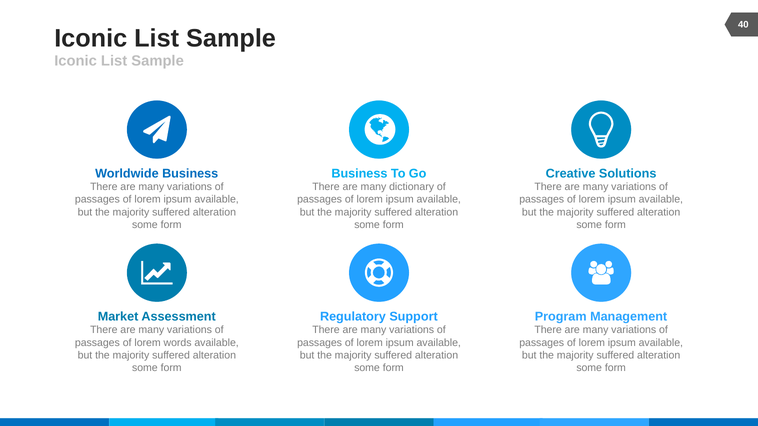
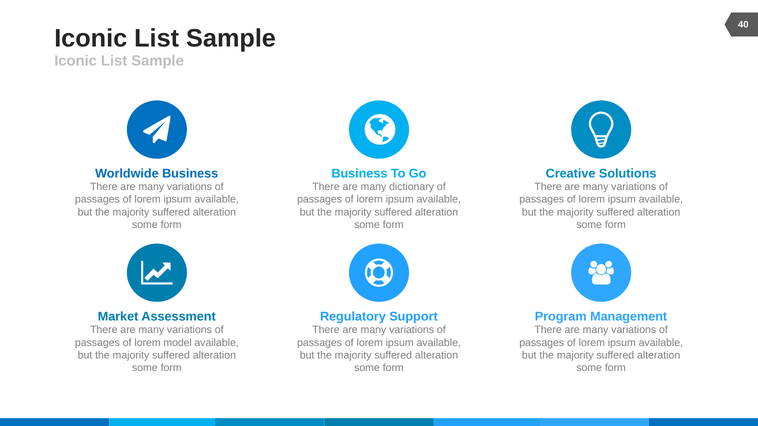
words: words -> model (178, 343)
